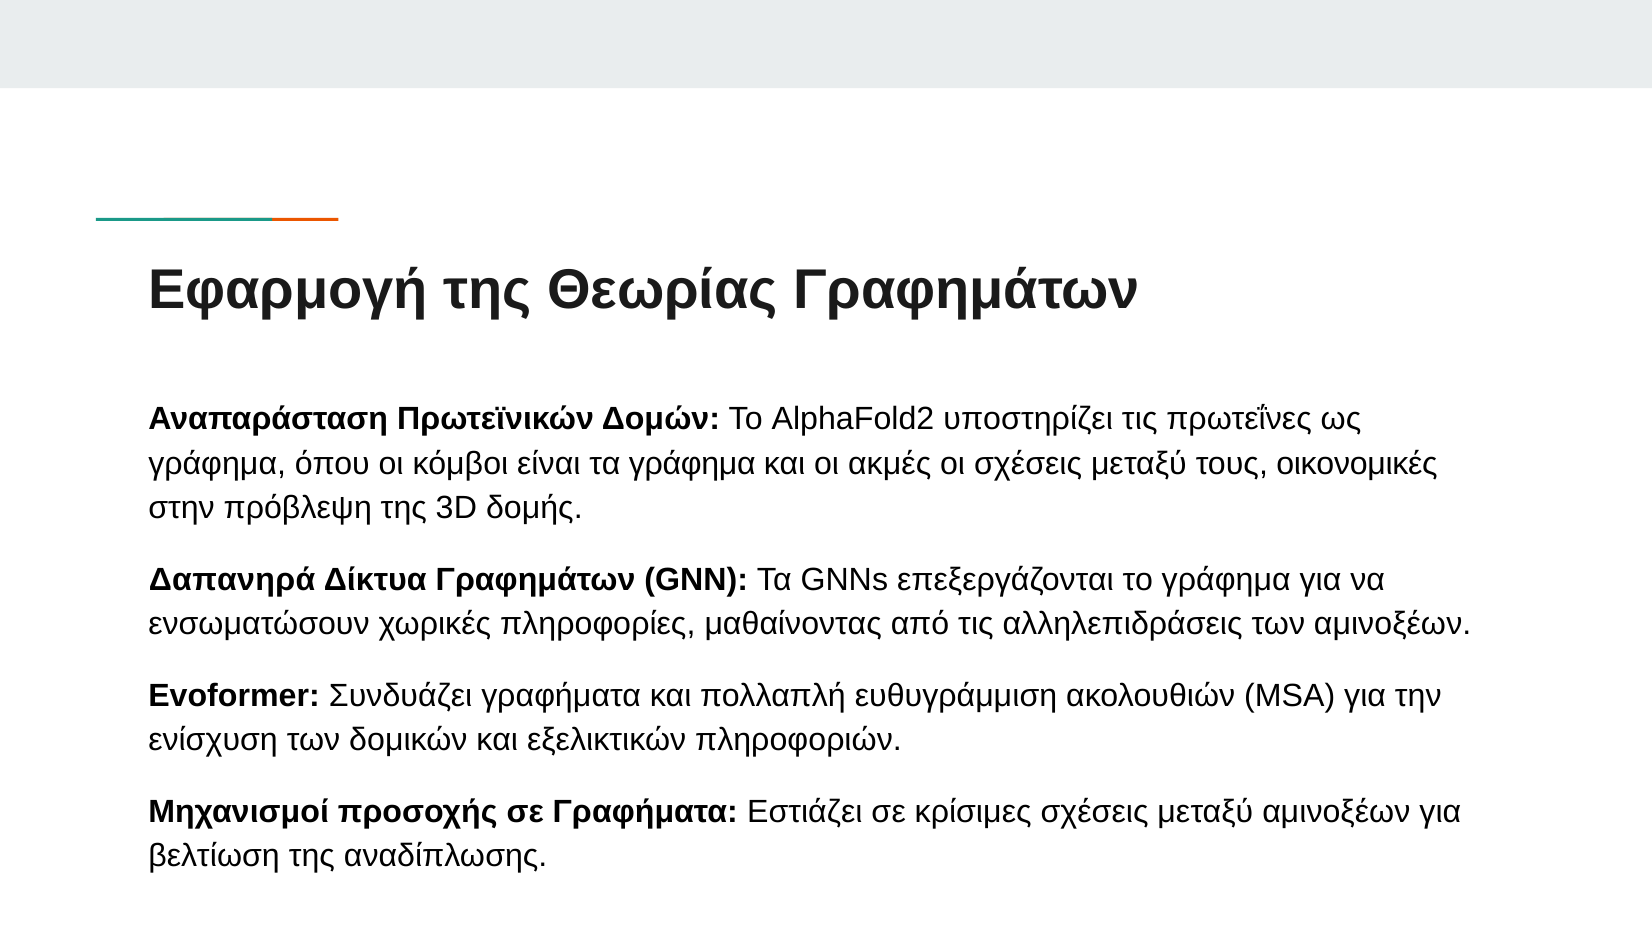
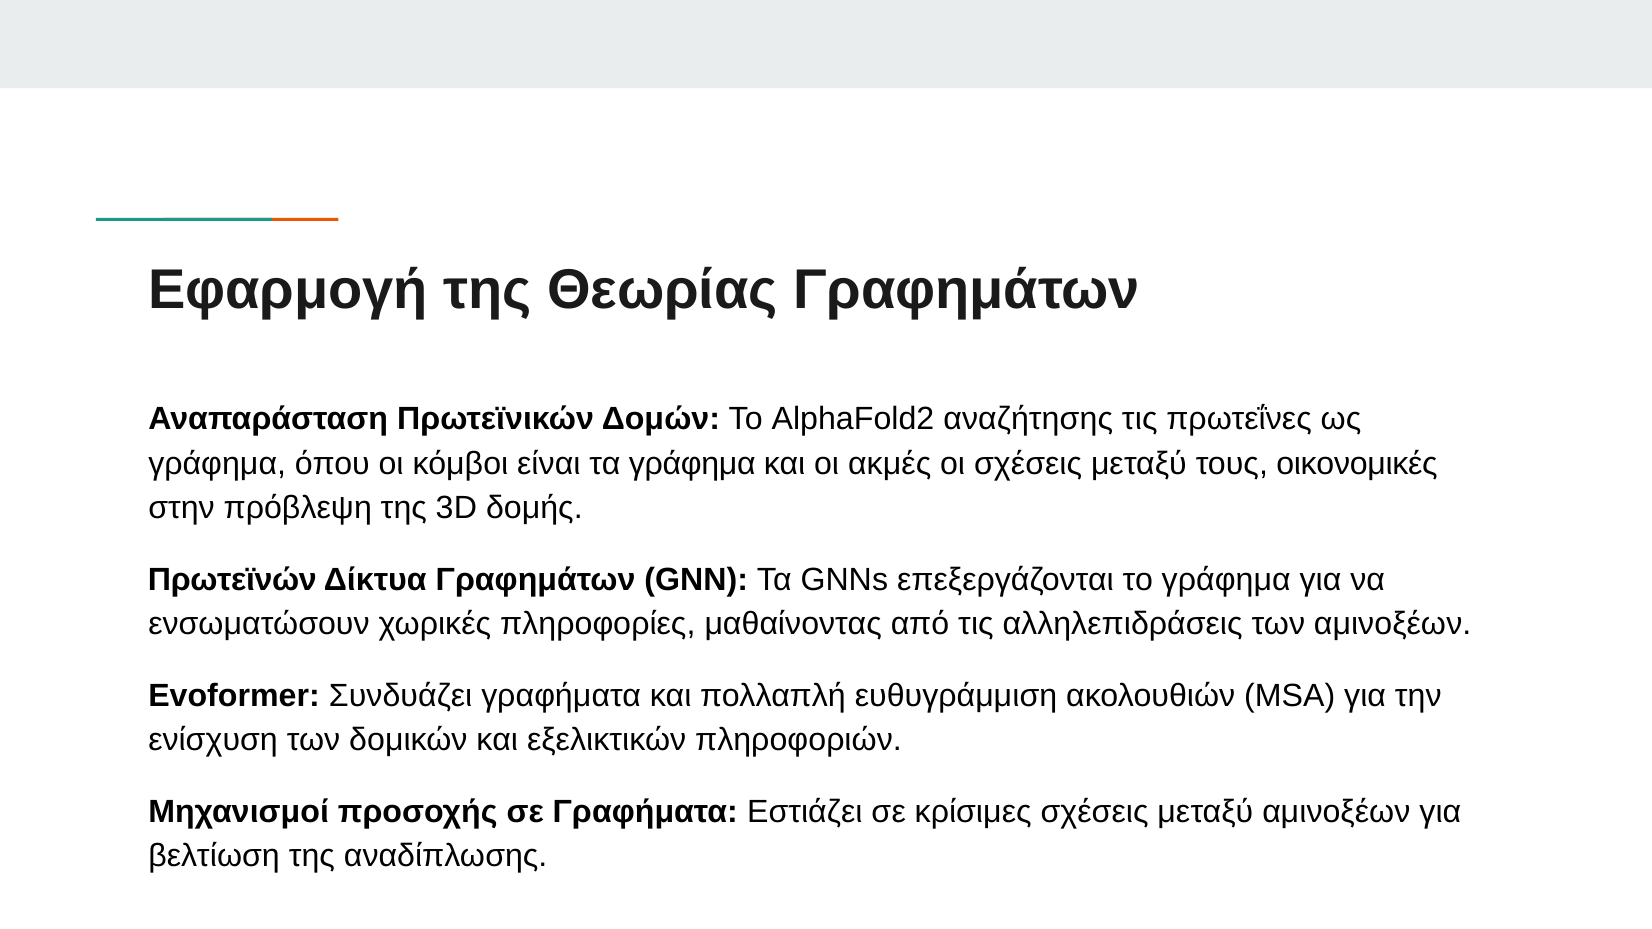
υποστηρίζει: υποστηρίζει -> αναζήτησης (1028, 419)
Δαπανηρά: Δαπανηρά -> Πρωτεϊνών (232, 580)
